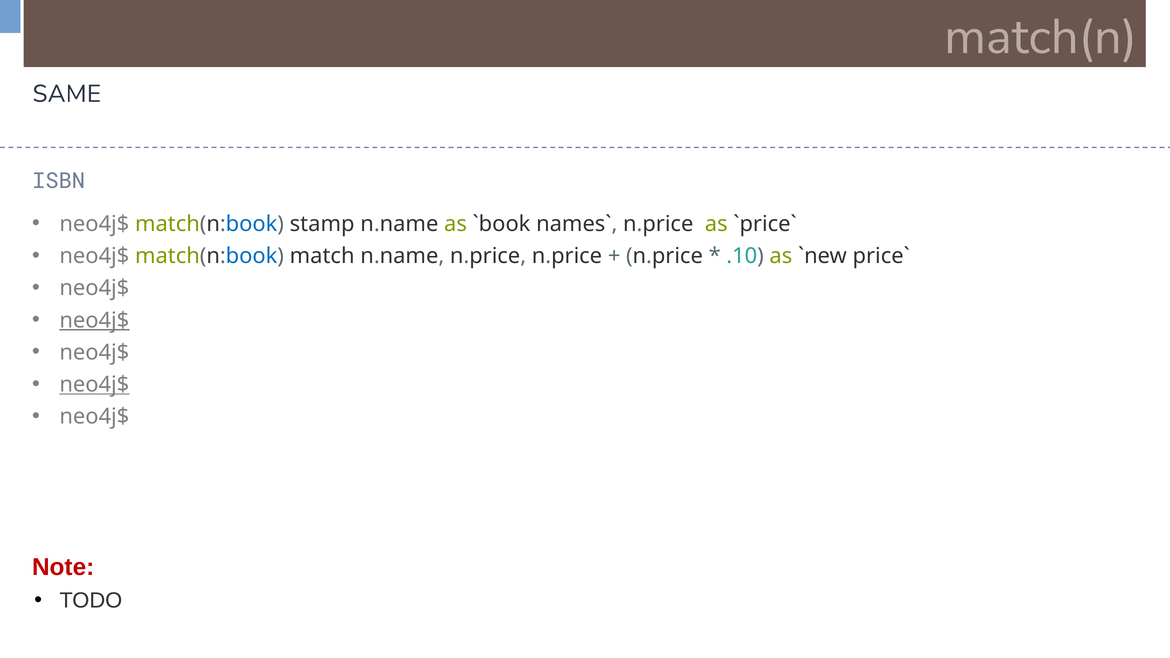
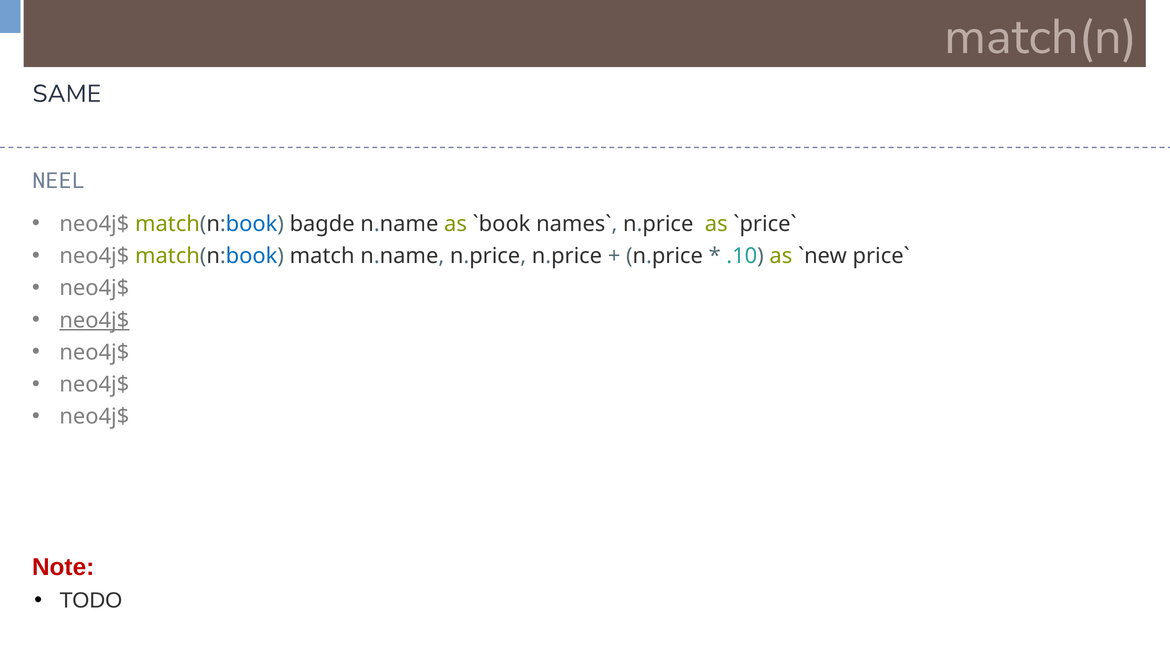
ISBN: ISBN -> NEEL (59, 181)
stamp: stamp -> bagde (322, 224)
neo4j$ underline: present -> none (94, 385)
